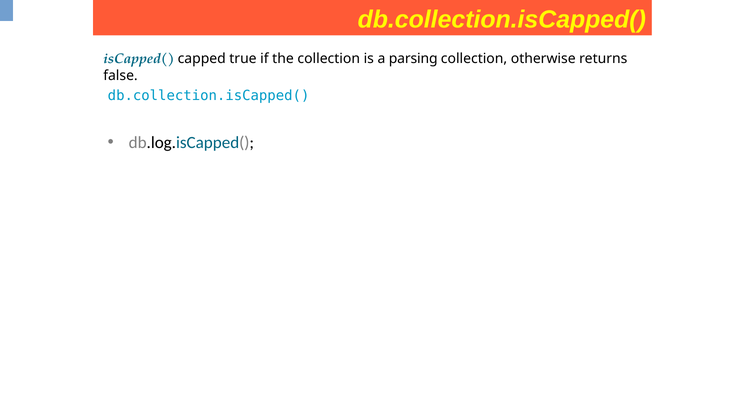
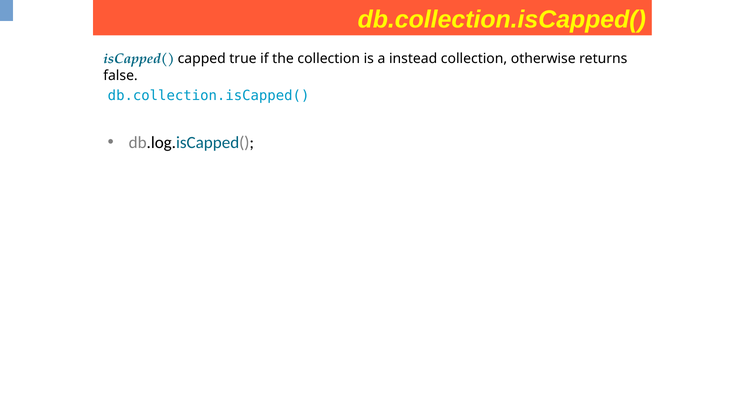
parsing: parsing -> instead (413, 59)
